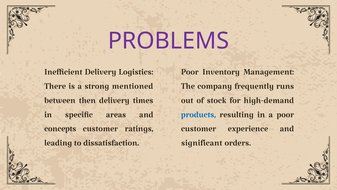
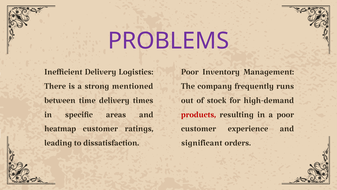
then: then -> time (87, 99)
products colour: blue -> red (198, 113)
concepts: concepts -> heatmap (60, 127)
